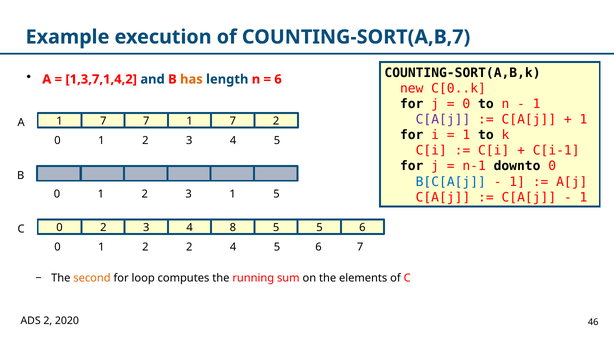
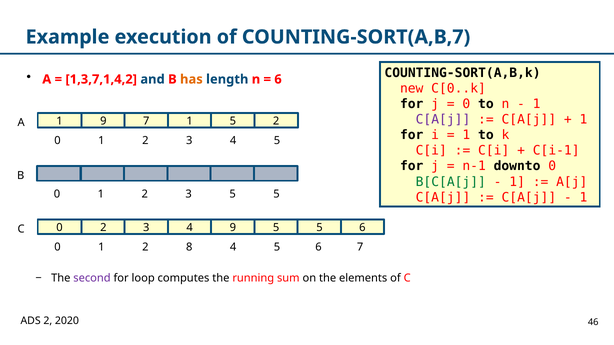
7: 7 -> 9 (103, 121)
7: 7 -> 5 (233, 121)
B[C[A[j colour: blue -> green (451, 182)
3 1: 1 -> 5 (233, 194)
4 8: 8 -> 9 (233, 228)
2 2: 2 -> 8 (189, 248)
second colour: orange -> purple (92, 279)
